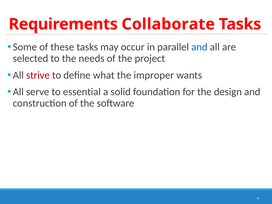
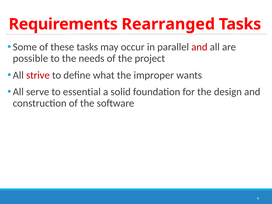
Collaborate: Collaborate -> Rearranged (168, 24)
and colour: blue -> red (199, 47)
selected: selected -> possible (30, 58)
